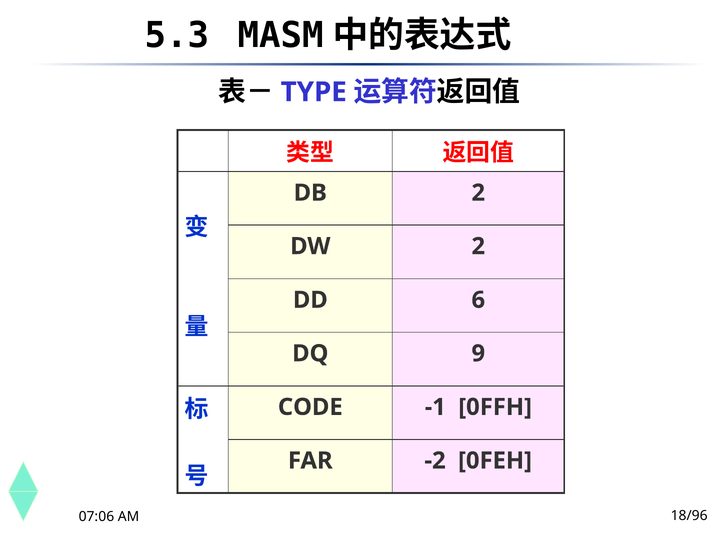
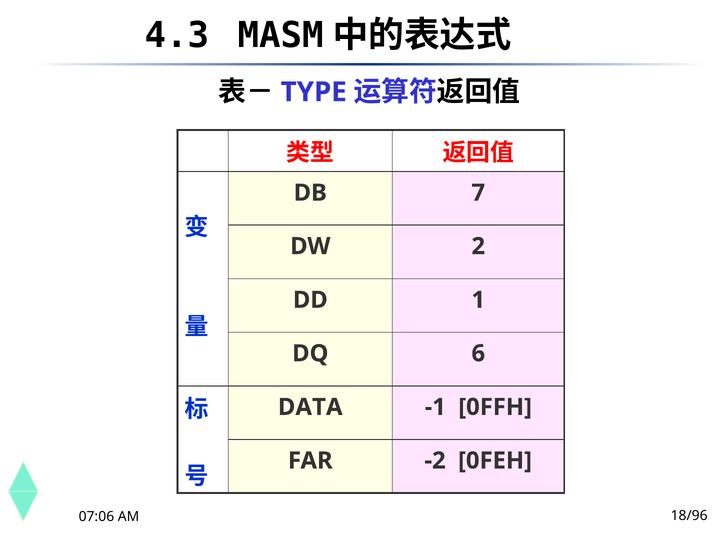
5.3: 5.3 -> 4.3 (177, 35)
DB 2: 2 -> 7 (478, 193)
6: 6 -> 1 (478, 300)
9: 9 -> 6 (478, 354)
CODE: CODE -> DATA (310, 407)
